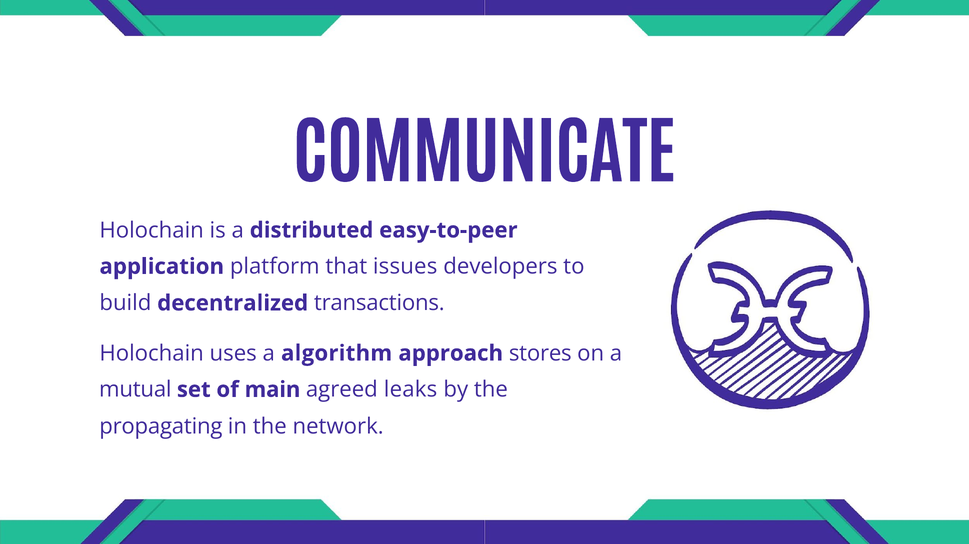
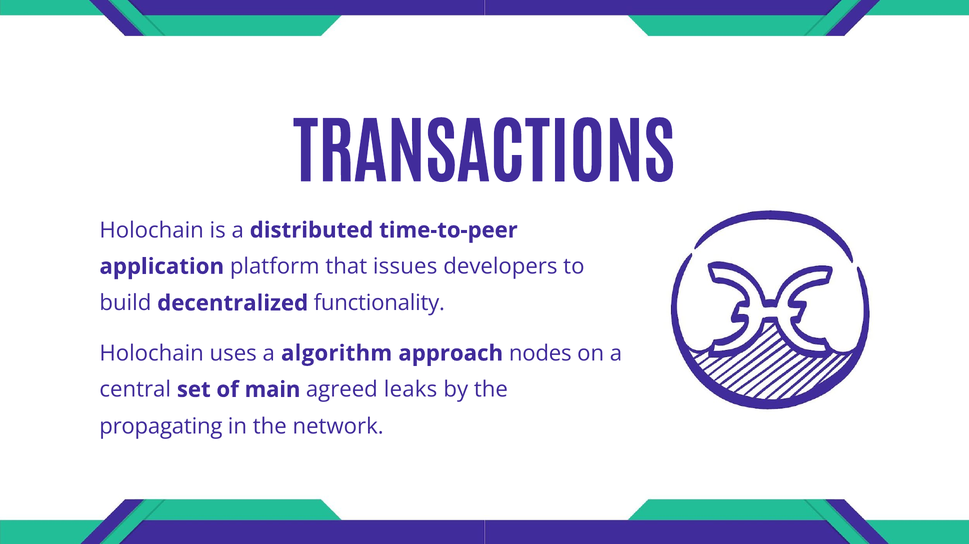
COMMUNICATE: COMMUNICATE -> TRANSACTIONS (484, 157)
easy-to-peer: easy-to-peer -> time-to-peer (448, 230)
transactions: transactions -> functionality (379, 303)
stores: stores -> nodes (540, 354)
mutual: mutual -> central (135, 390)
